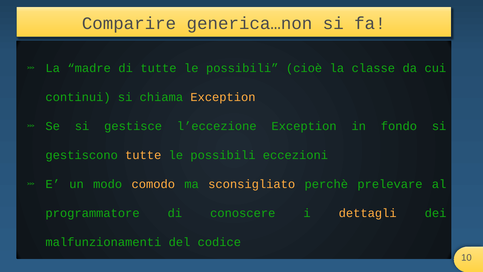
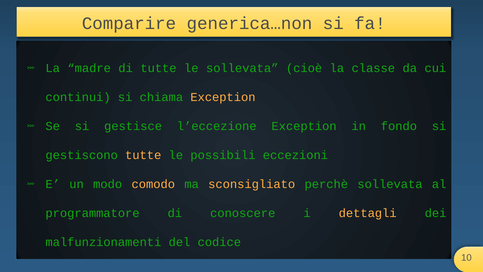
di tutte le possibili: possibili -> sollevata (242, 68)
perchè prelevare: prelevare -> sollevata (390, 184)
